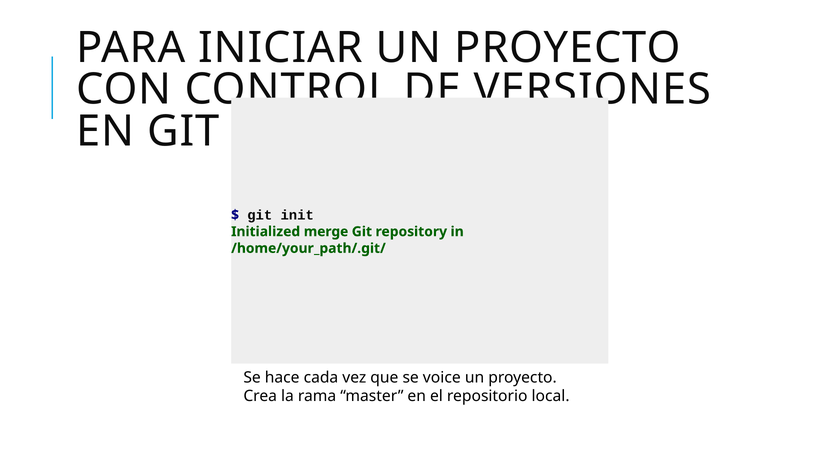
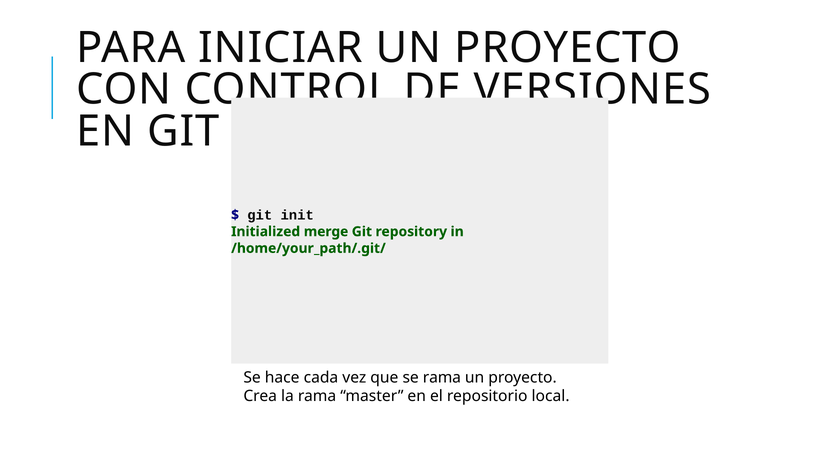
se voice: voice -> rama (442, 378)
